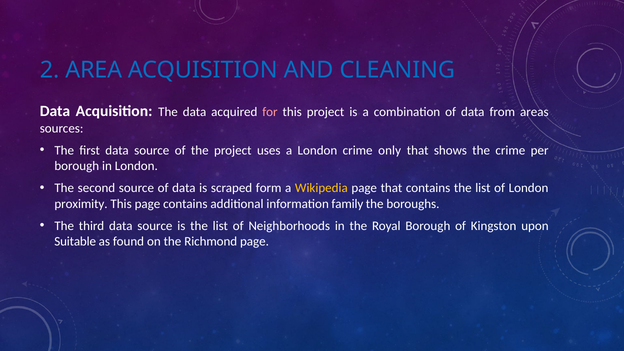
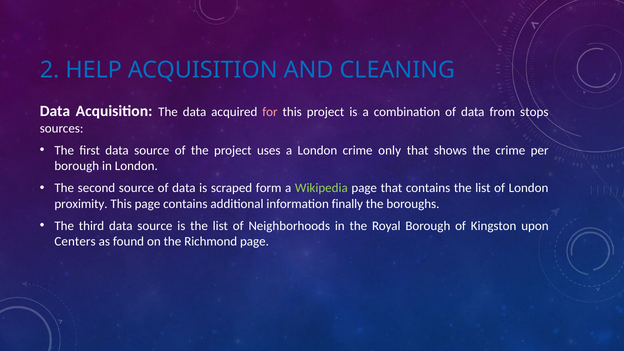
AREA: AREA -> HELP (94, 70)
areas: areas -> stops (534, 112)
Wikipedia colour: yellow -> light green (321, 188)
family: family -> finally (347, 204)
Suitable: Suitable -> Centers (75, 241)
